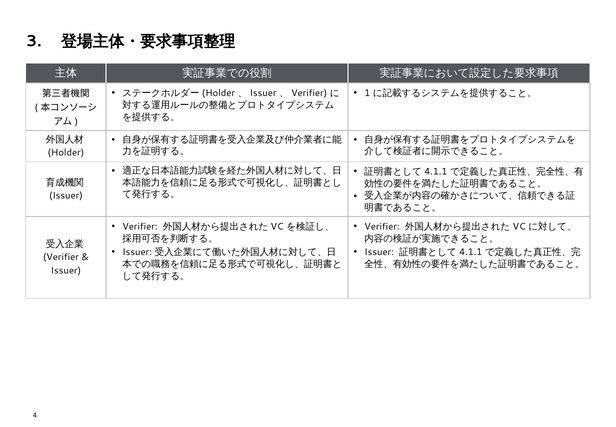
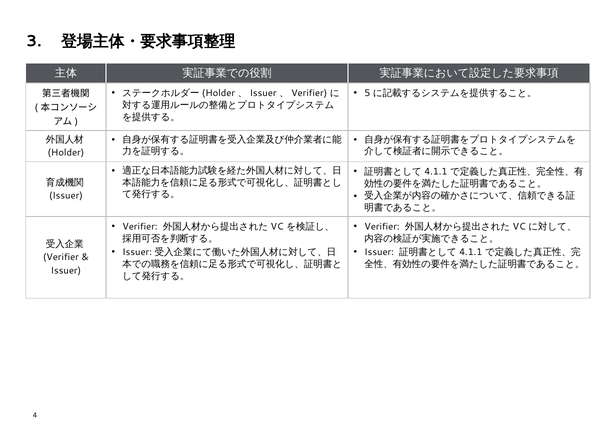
1: 1 -> 5 (367, 93)
